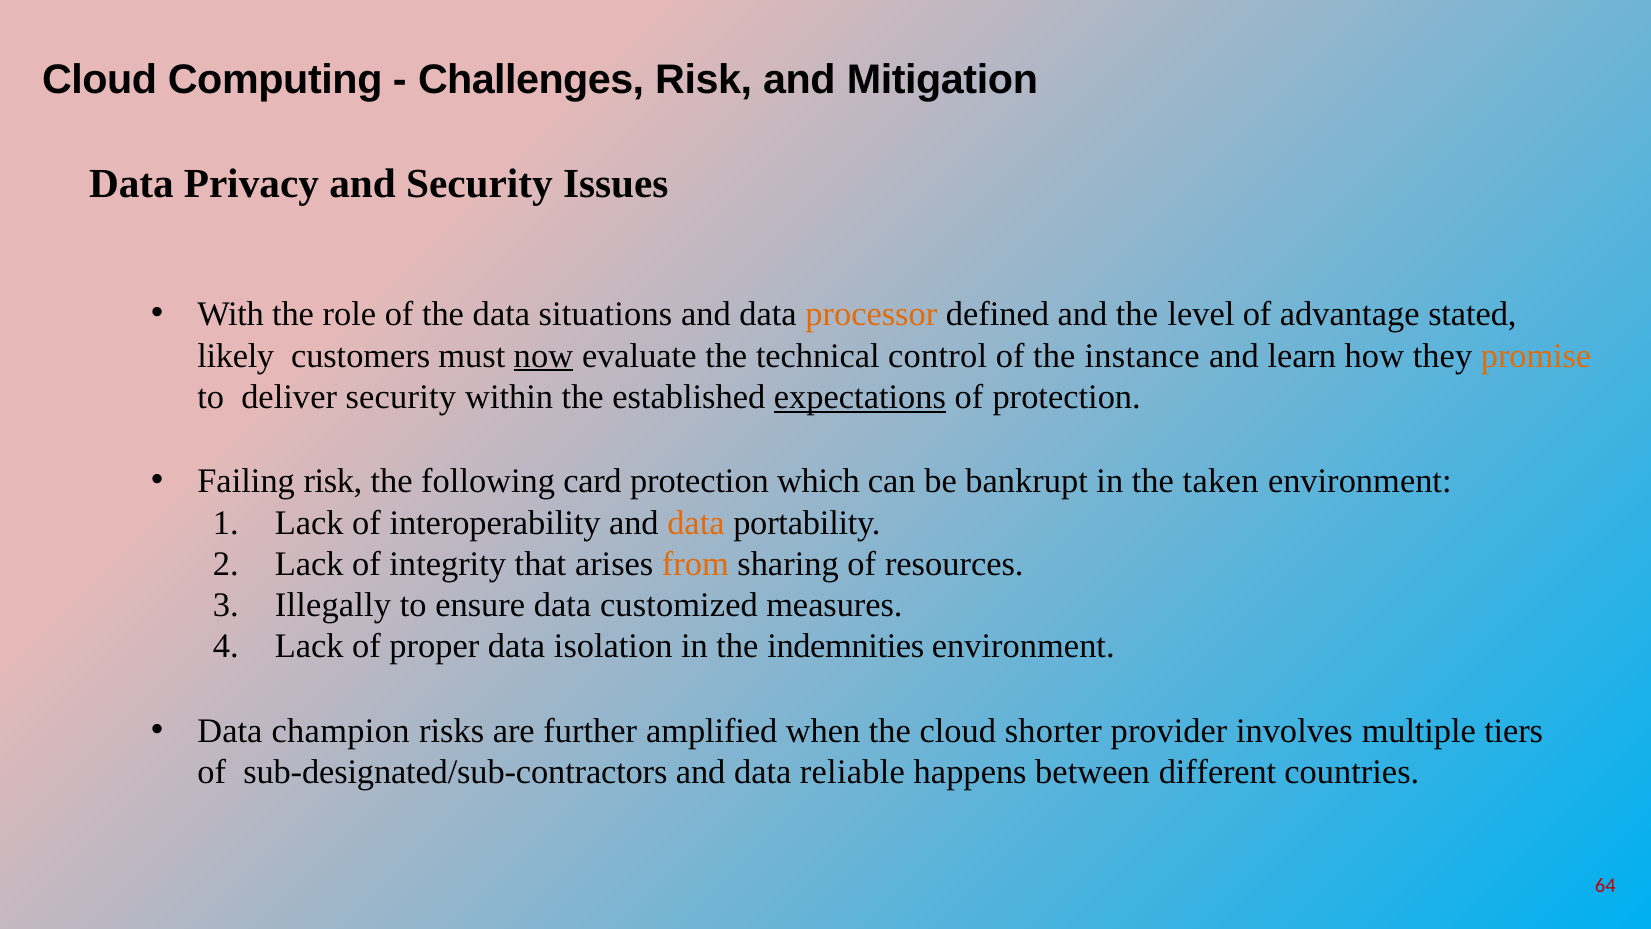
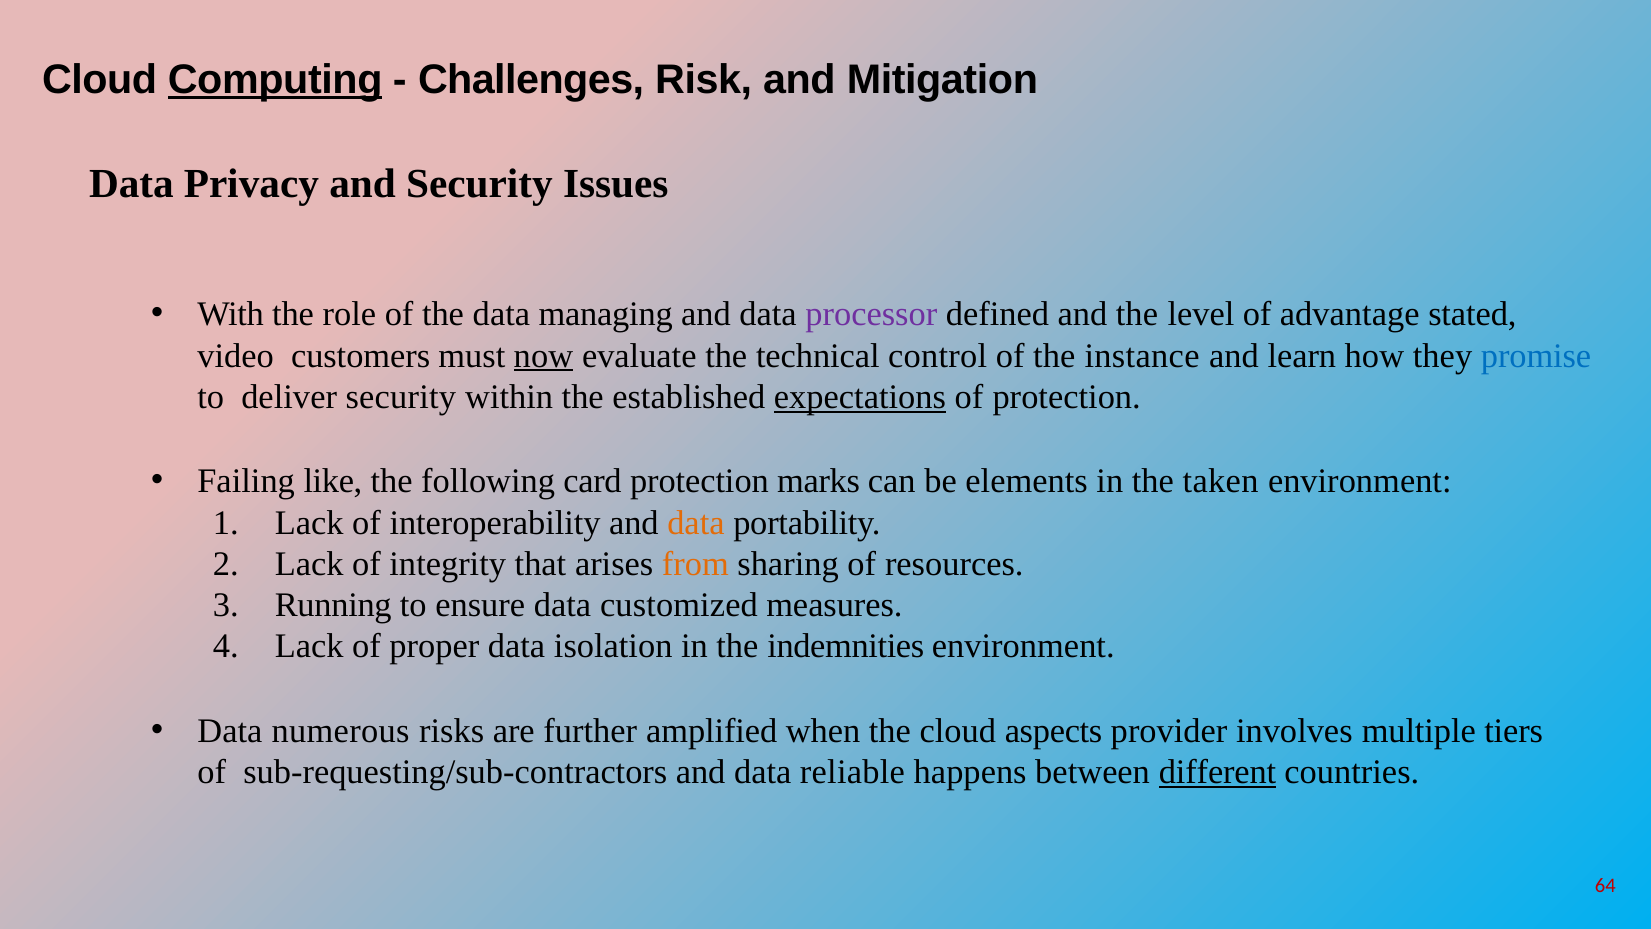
Computing underline: none -> present (275, 80)
situations: situations -> managing (606, 314)
processor colour: orange -> purple (871, 314)
likely: likely -> video (236, 356)
promise colour: orange -> blue (1536, 356)
Failing risk: risk -> like (333, 481)
which: which -> marks (819, 481)
bankrupt: bankrupt -> elements (1027, 481)
Illegally: Illegally -> Running (333, 605)
champion: champion -> numerous (341, 731)
shorter: shorter -> aspects (1054, 731)
sub-designated/sub-contractors: sub-designated/sub-contractors -> sub-requesting/sub-contractors (455, 772)
different underline: none -> present (1218, 772)
